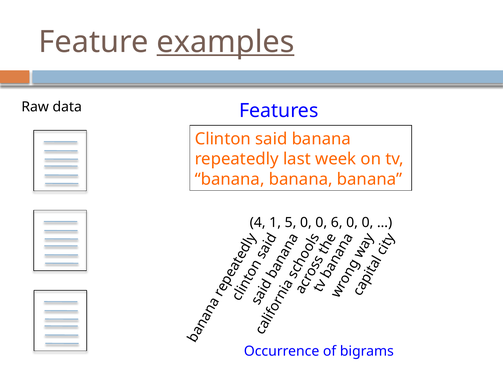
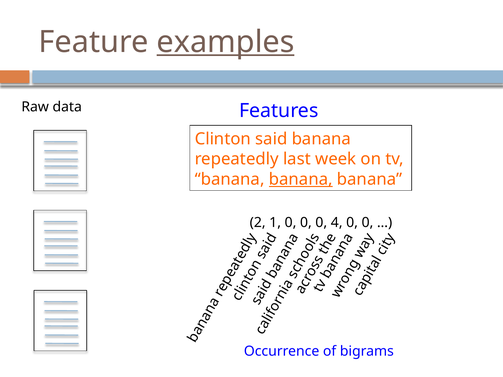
banana underline: none -> present (301, 179)
4: 4 -> 2 (258, 223)
1 5: 5 -> 0 (291, 223)
6: 6 -> 4 (337, 223)
